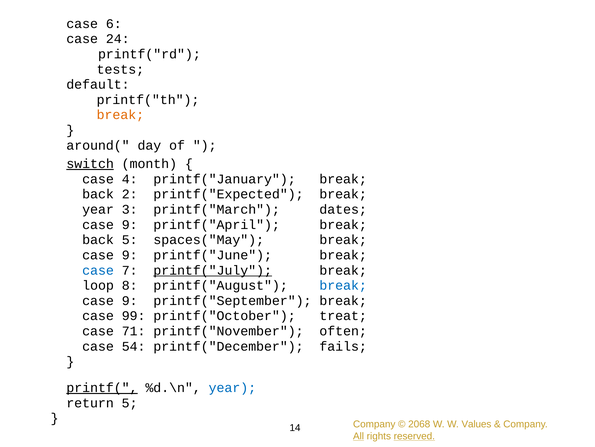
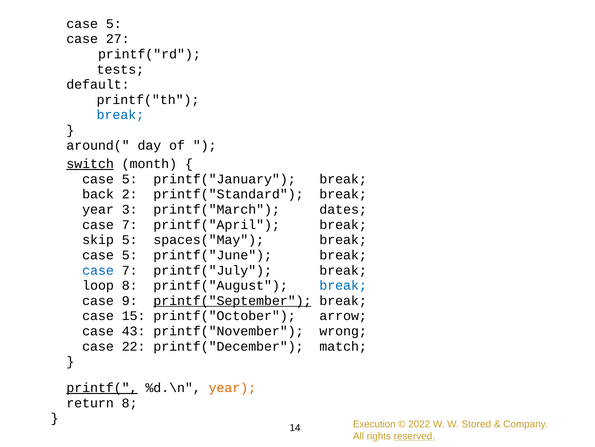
6: 6 -> 5 (114, 24)
24: 24 -> 27 (118, 39)
break colour: orange -> blue (120, 115)
4: 4 -> 5 (130, 179)
printf("Expected: printf("Expected -> printf("Standard (228, 194)
9: 9 -> 7 (130, 224)
back: back -> skip (98, 239)
9: 9 -> 5 (130, 255)
printf("July underline: present -> none (213, 270)
printf("September underline: none -> present (232, 300)
99: 99 -> 15 (134, 315)
treat: treat -> arrow (343, 315)
71: 71 -> 43 (134, 331)
often: often -> wrong (343, 331)
54: 54 -> 22 (134, 346)
fails: fails -> match (343, 346)
year colour: blue -> orange (232, 387)
return 5: 5 -> 8 (130, 402)
Company: Company -> Execution (374, 424)
2068: 2068 -> 2022 (419, 424)
Values: Values -> Stored (476, 424)
All underline: present -> none (359, 436)
